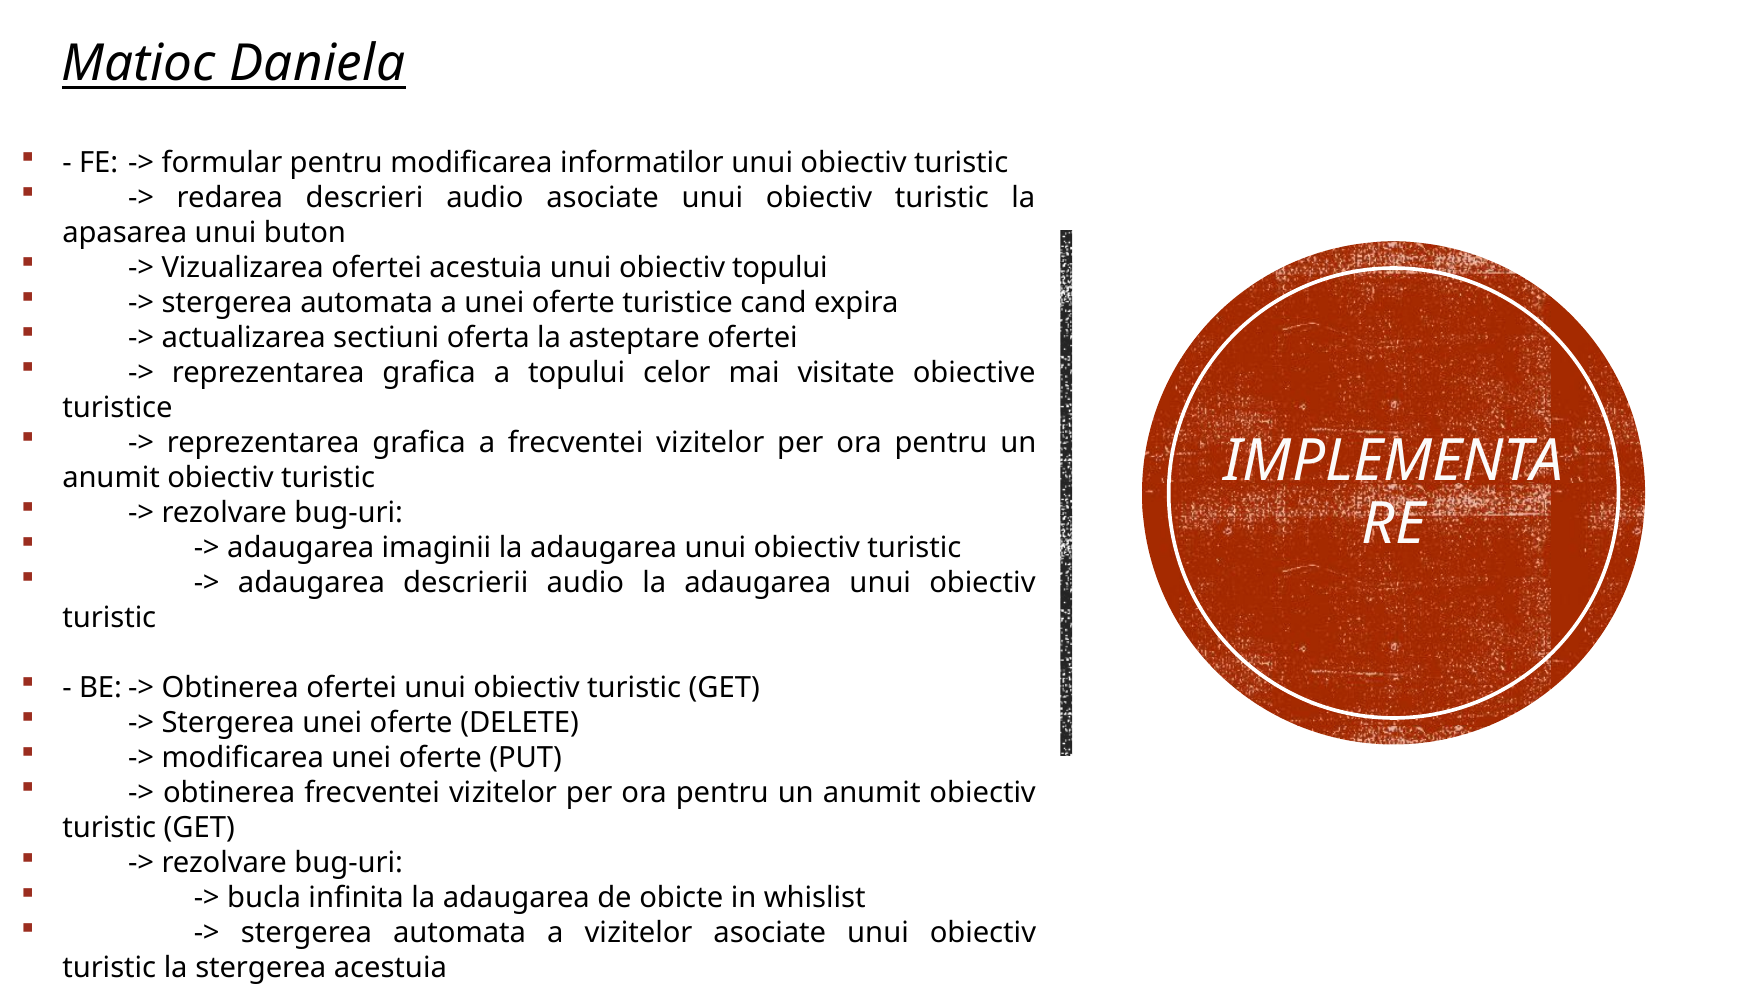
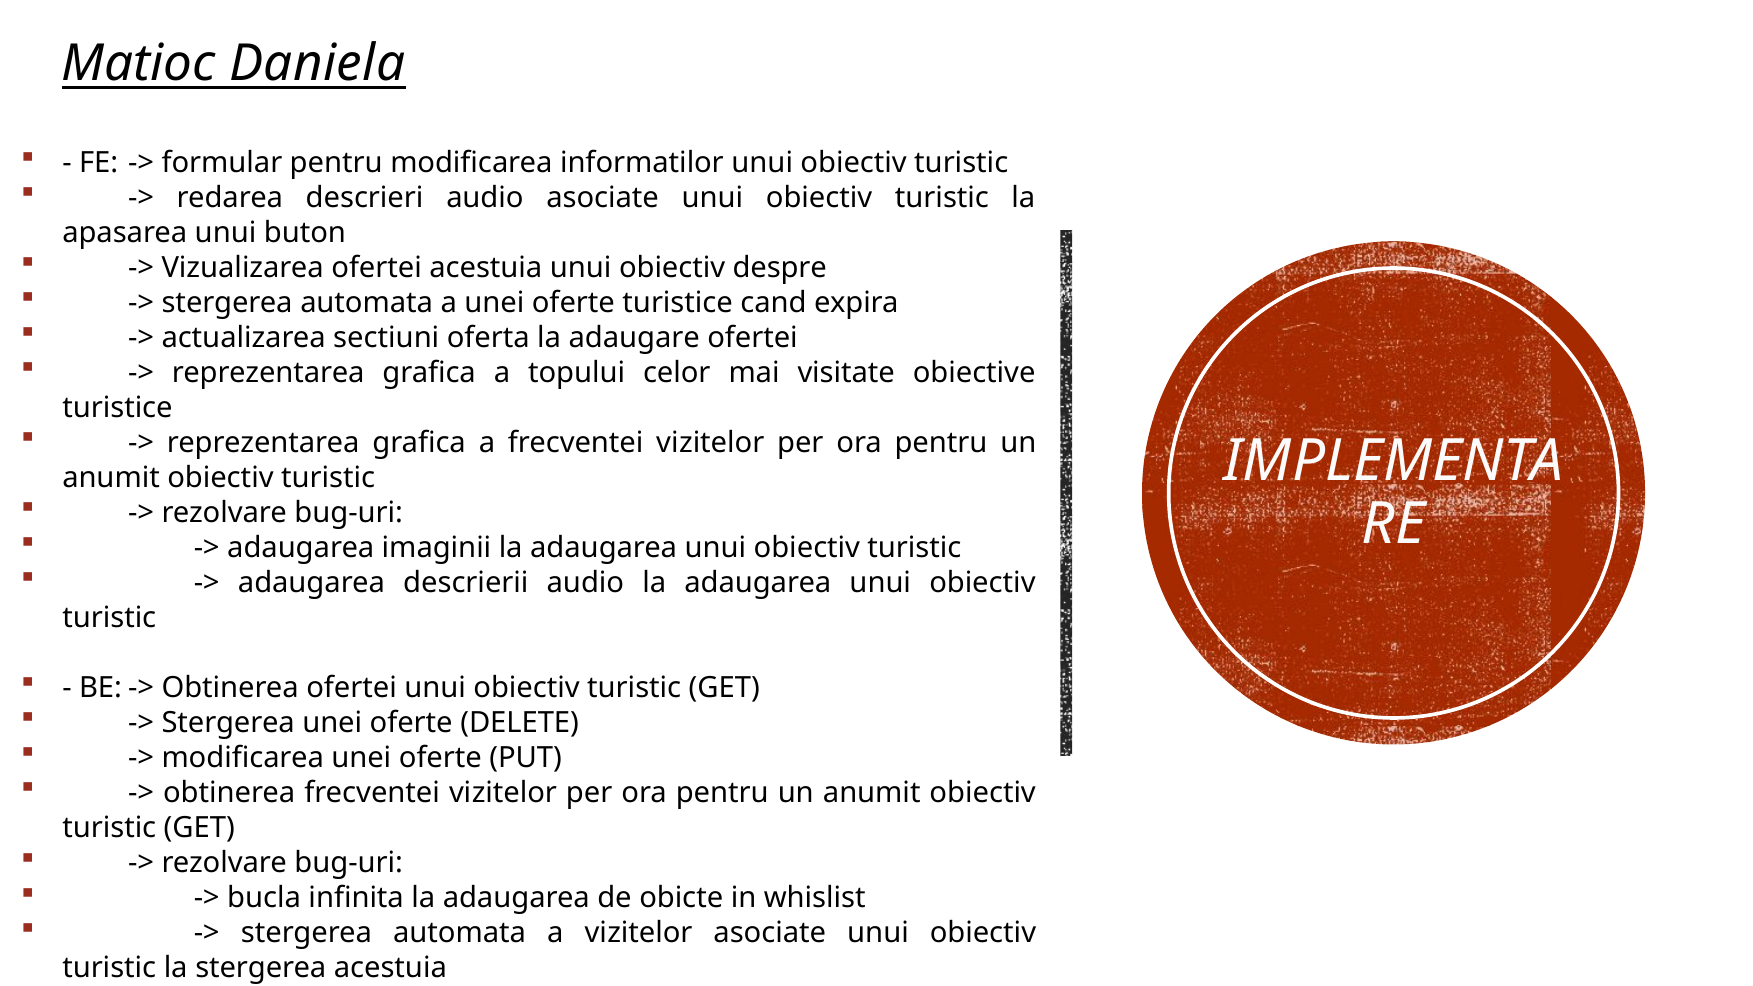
obiectiv topului: topului -> despre (780, 268)
asteptare: asteptare -> adaugare (634, 338)
